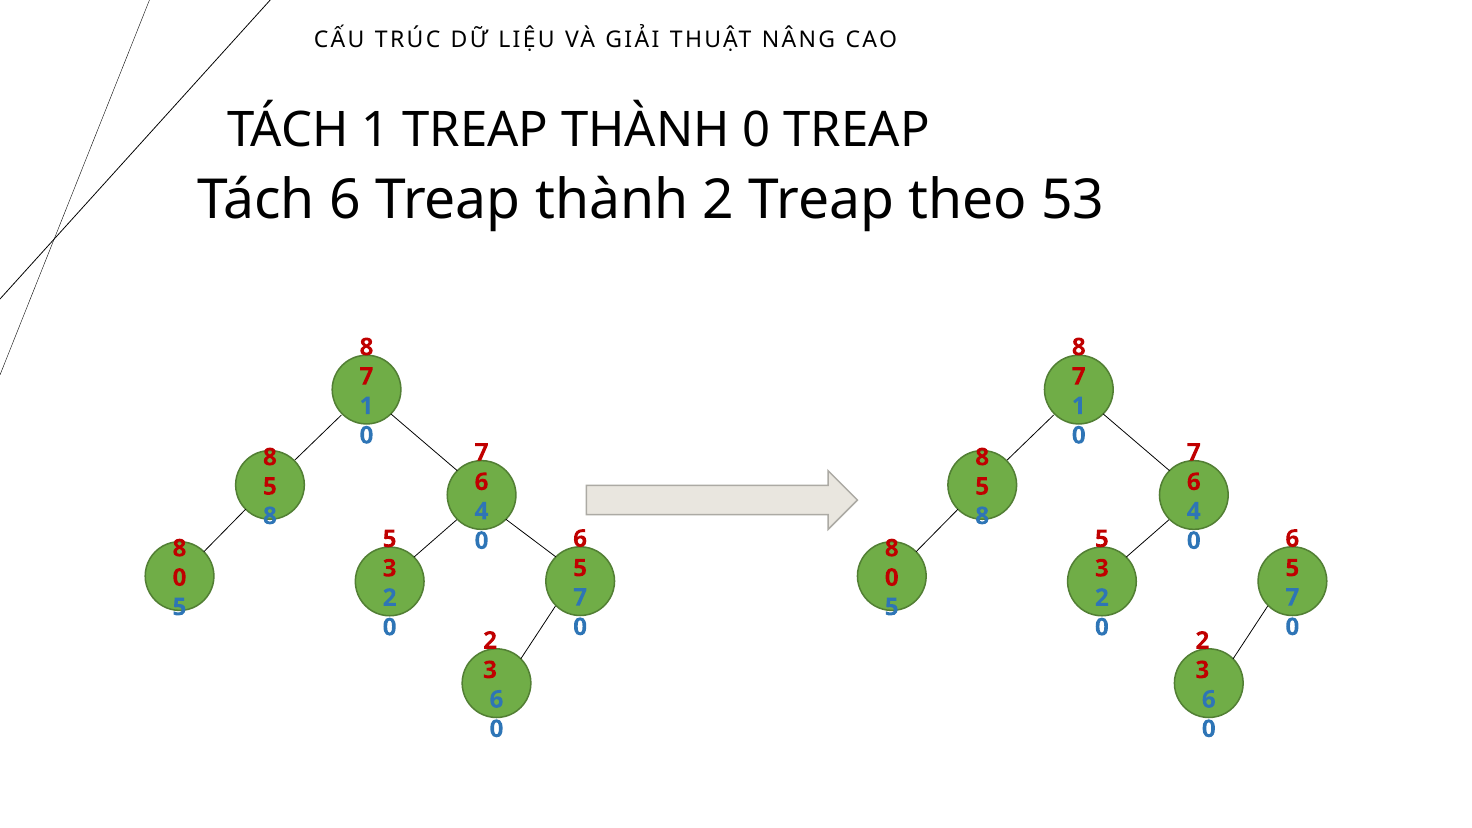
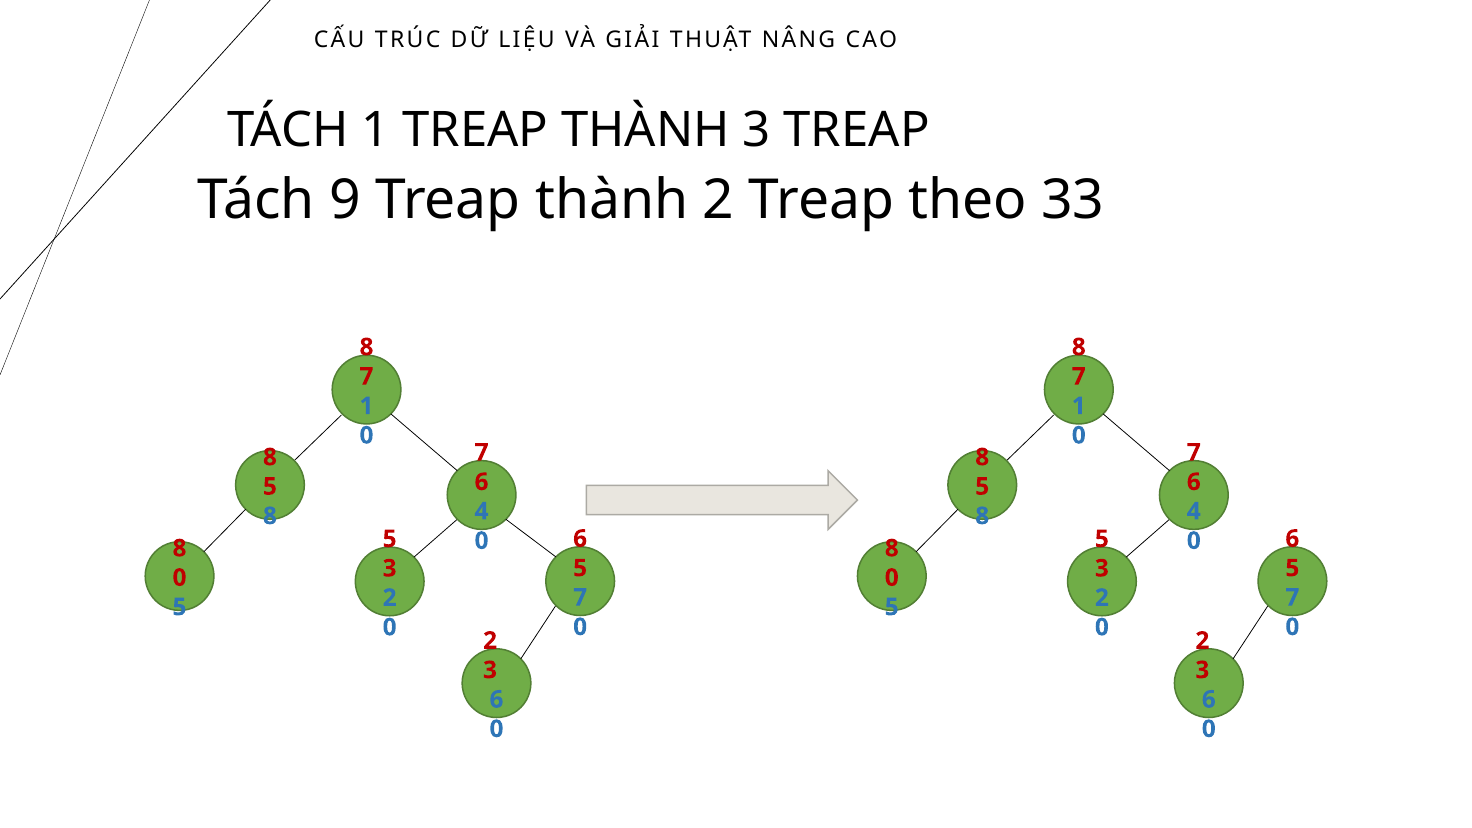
THÀNH 0: 0 -> 3 (757, 131)
Tách 6: 6 -> 9 (345, 200)
53: 53 -> 33 (1073, 200)
